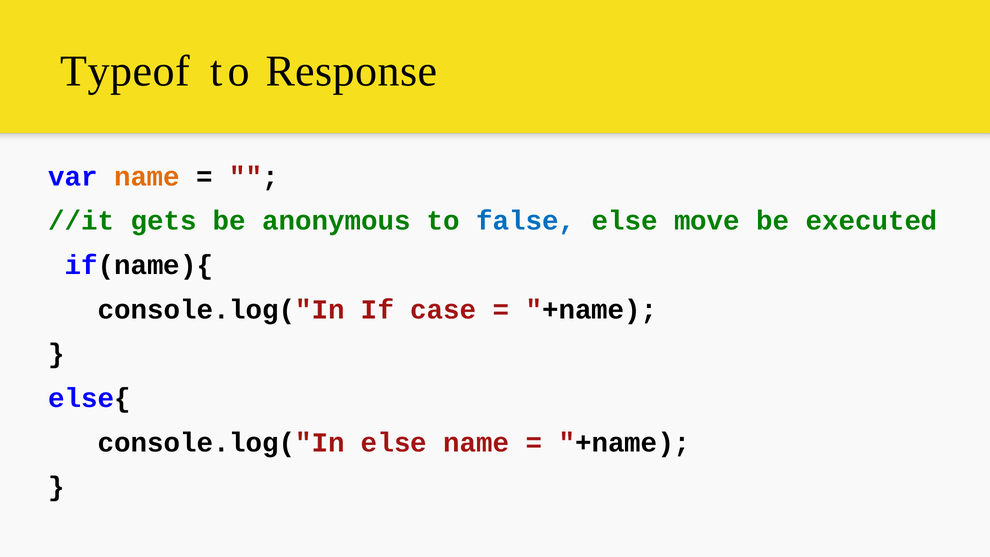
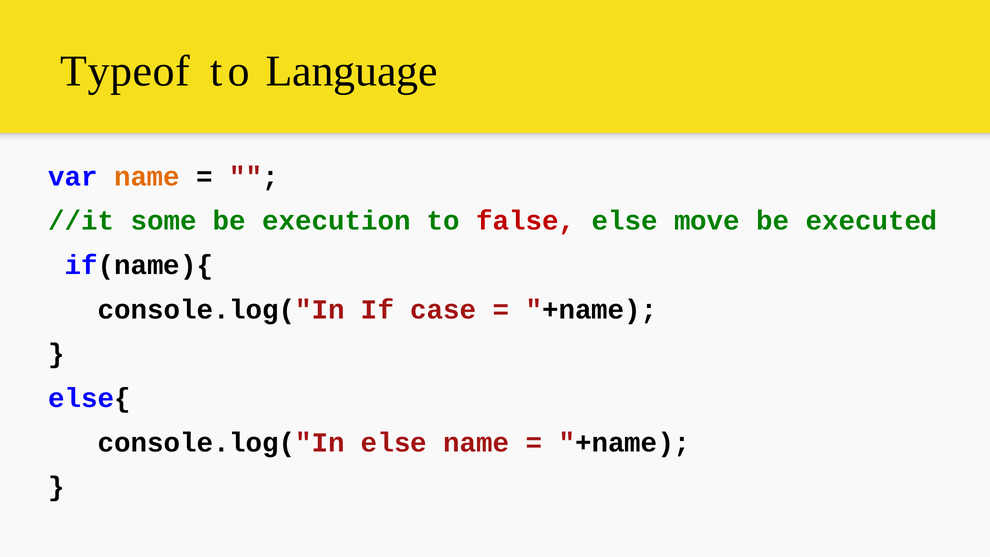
Response: Response -> Language (352, 71)
gets: gets -> some (164, 221)
anonymous: anonymous -> execution (336, 221)
false colour: blue -> red (526, 221)
